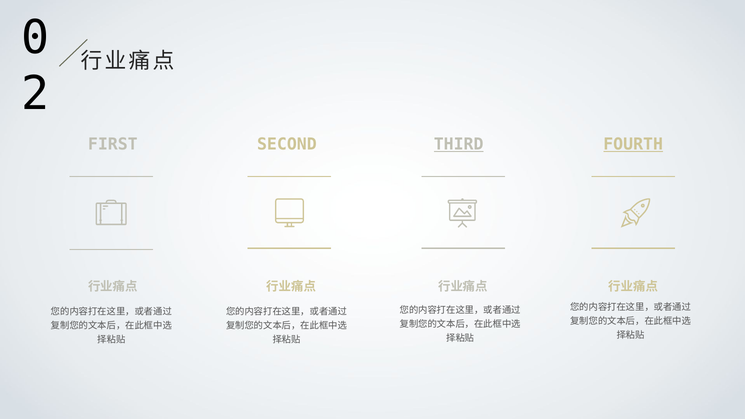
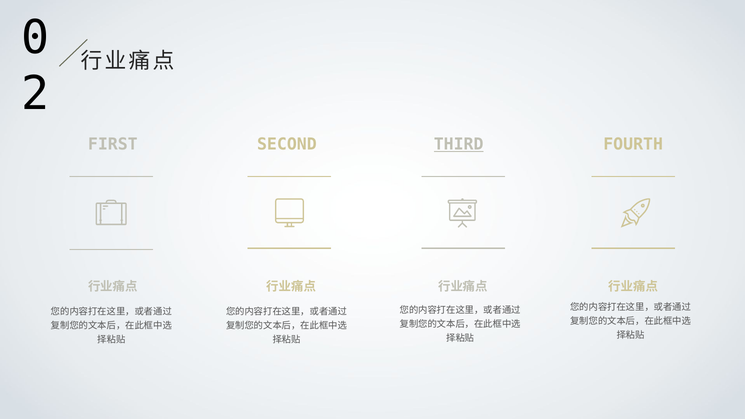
FOURTH underline: present -> none (633, 144)
